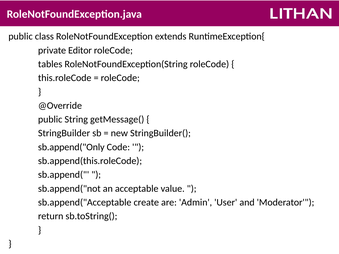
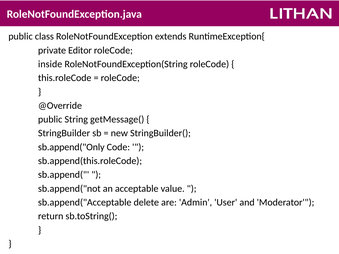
tables: tables -> inside (50, 64)
create: create -> delete (146, 203)
